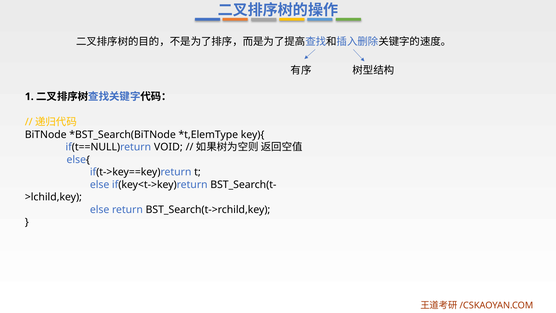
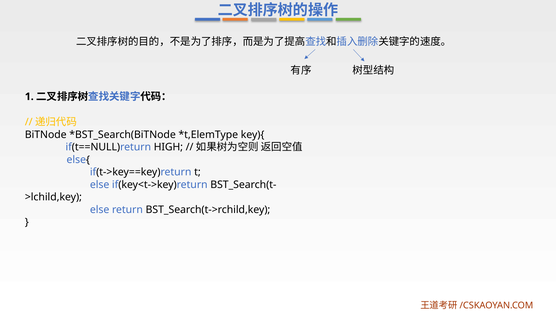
VOID: VOID -> HIGH (168, 147)
